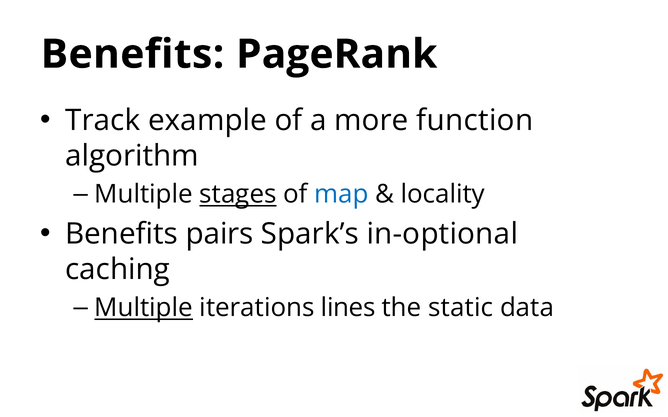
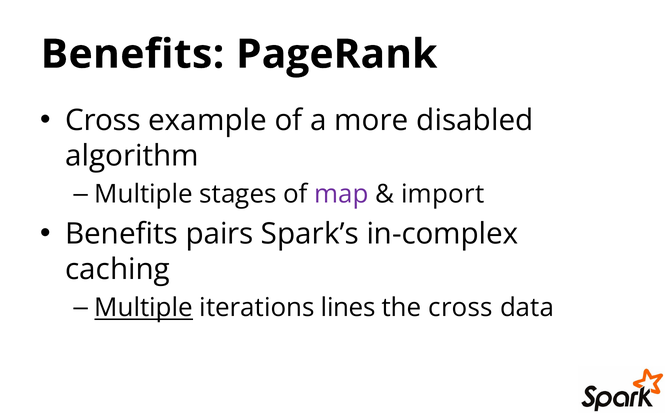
Track: Track -> Cross (103, 121)
function: function -> disabled (475, 121)
stages underline: present -> none (238, 195)
map colour: blue -> purple (341, 195)
locality: locality -> import (443, 195)
in-optional: in-optional -> in-complex (442, 234)
the static: static -> cross (461, 308)
